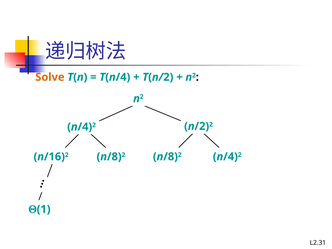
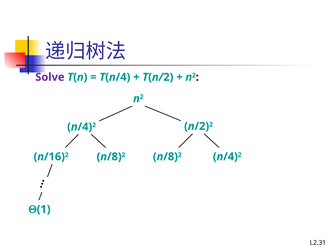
Solve colour: orange -> purple (50, 77)
